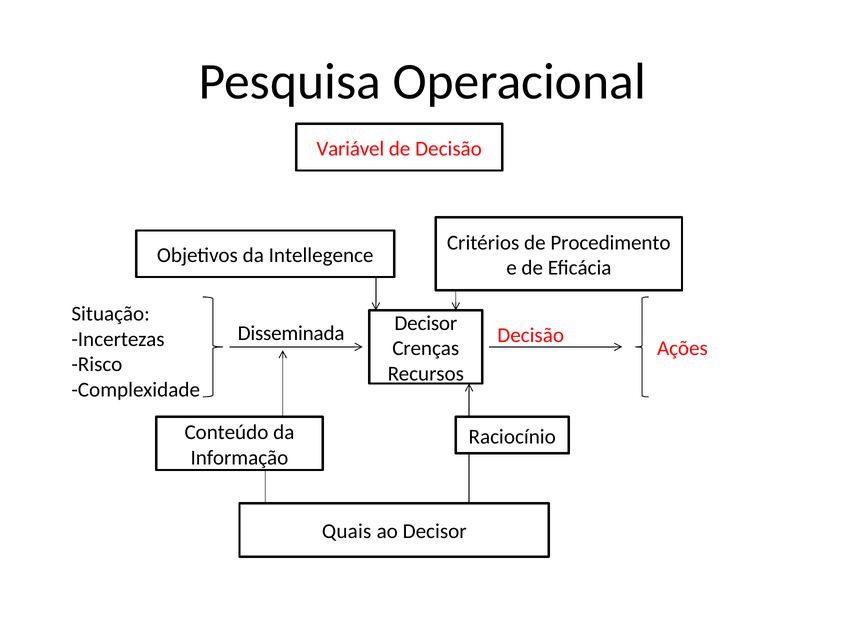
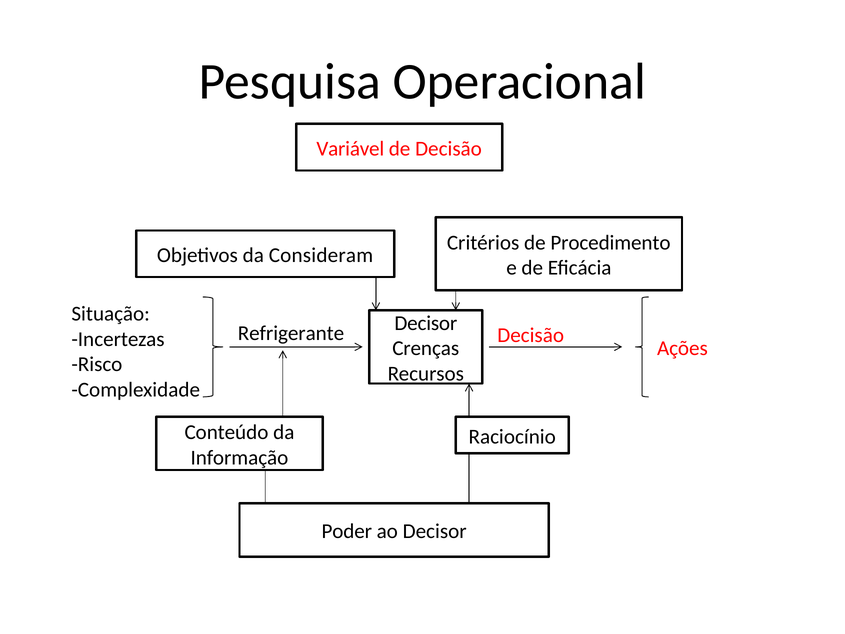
Intellegence: Intellegence -> Consideram (321, 255)
Disseminada: Disseminada -> Refrigerante (291, 333)
Quais: Quais -> Poder (347, 531)
